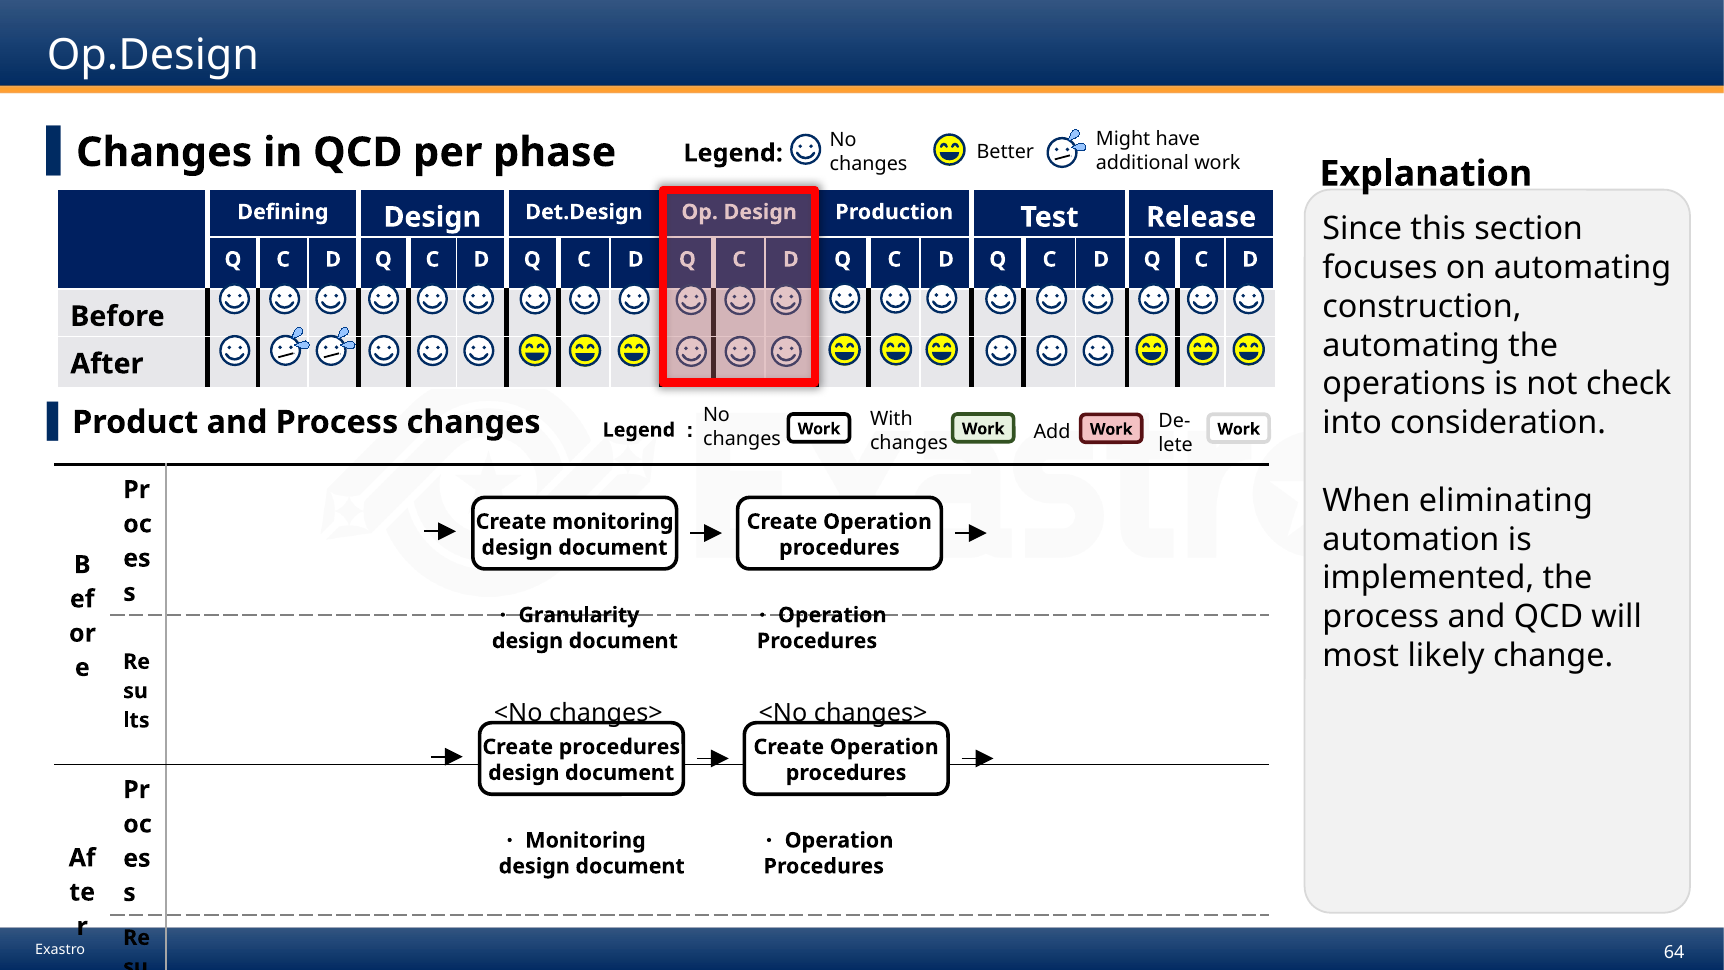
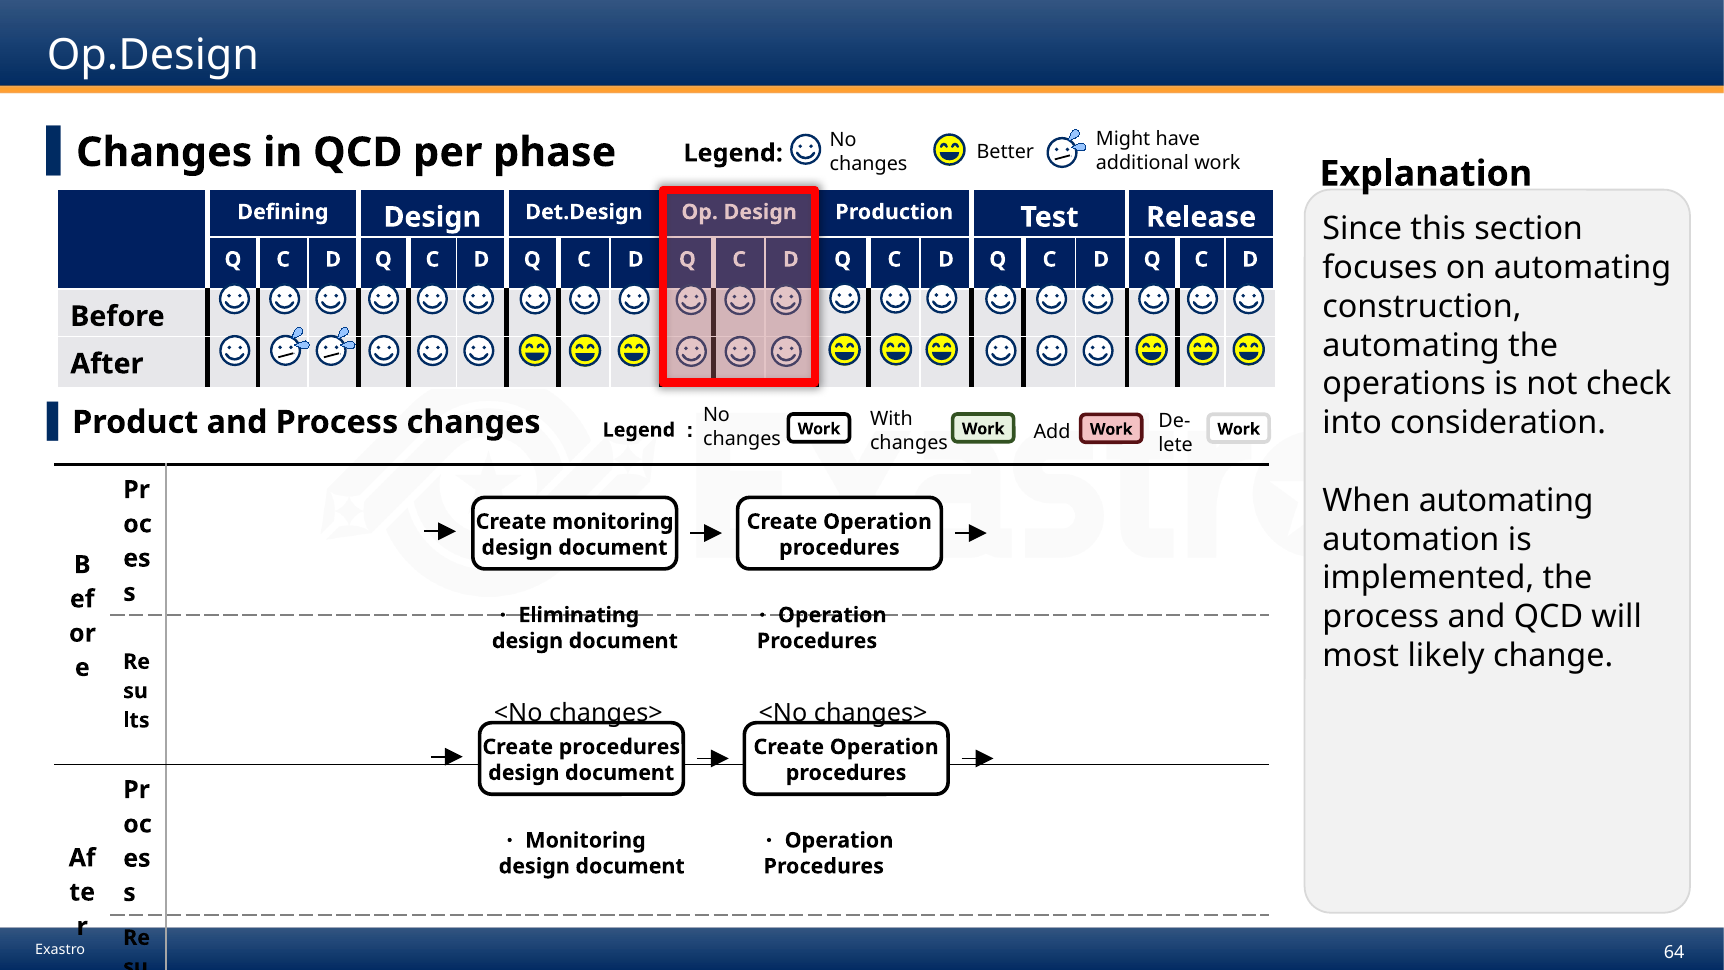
When eliminating: eliminating -> automating (1506, 501)
Granularity: Granularity -> Eliminating (579, 615)
